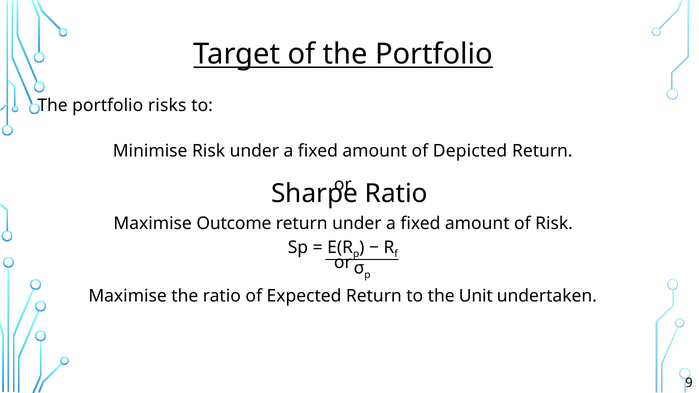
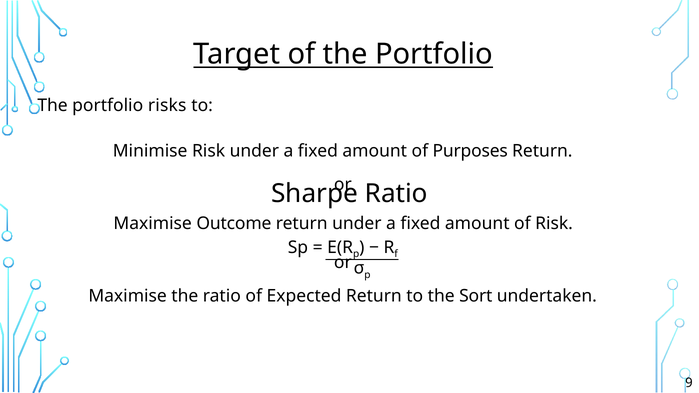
Depicted: Depicted -> Purposes (470, 151)
Unit: Unit -> Sort (476, 296)
